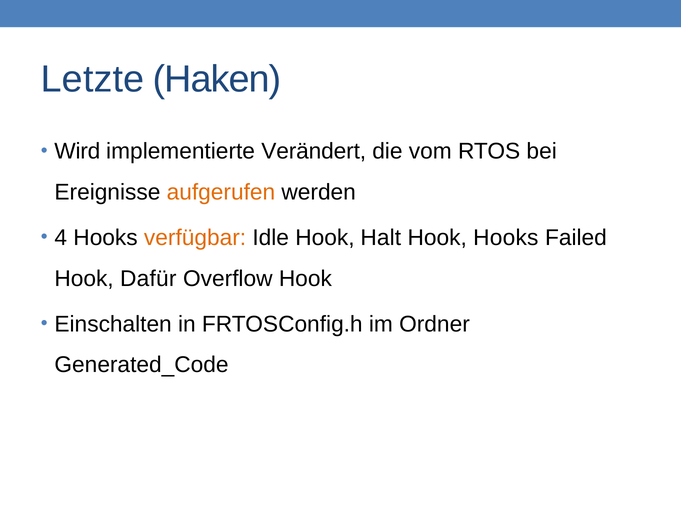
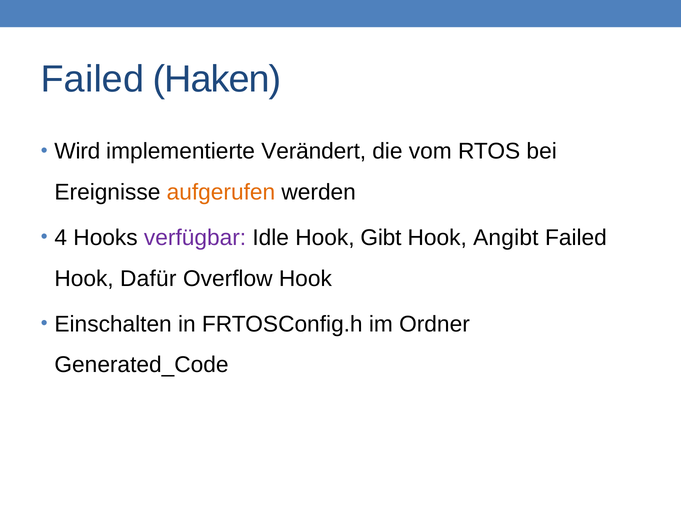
Letzte: Letzte -> Failed (92, 79)
verfügbar colour: orange -> purple (195, 238)
Halt: Halt -> Gibt (381, 238)
Hook Hooks: Hooks -> Angibt (506, 238)
